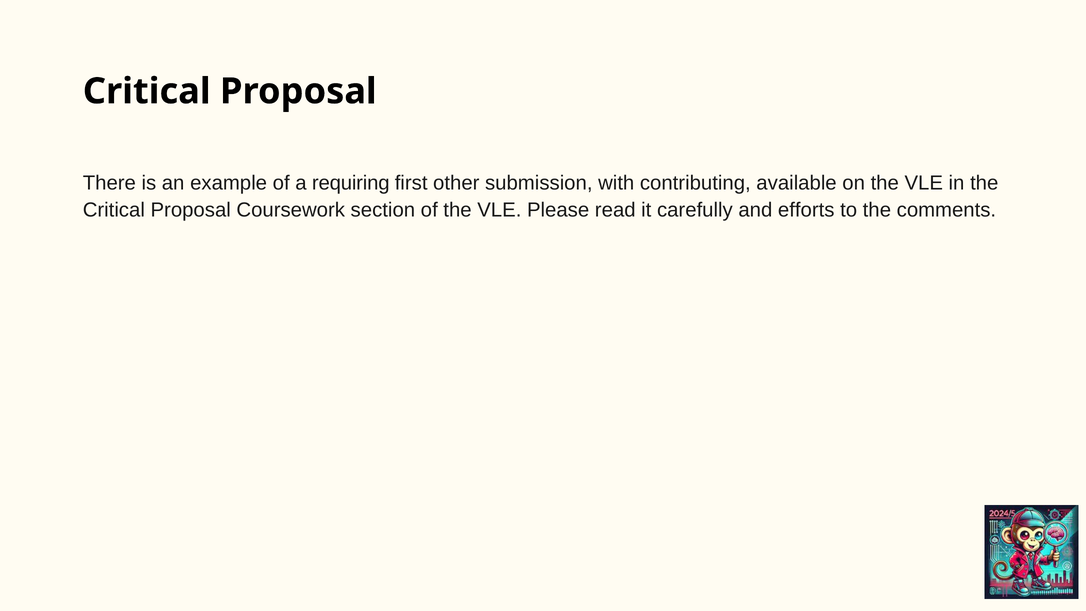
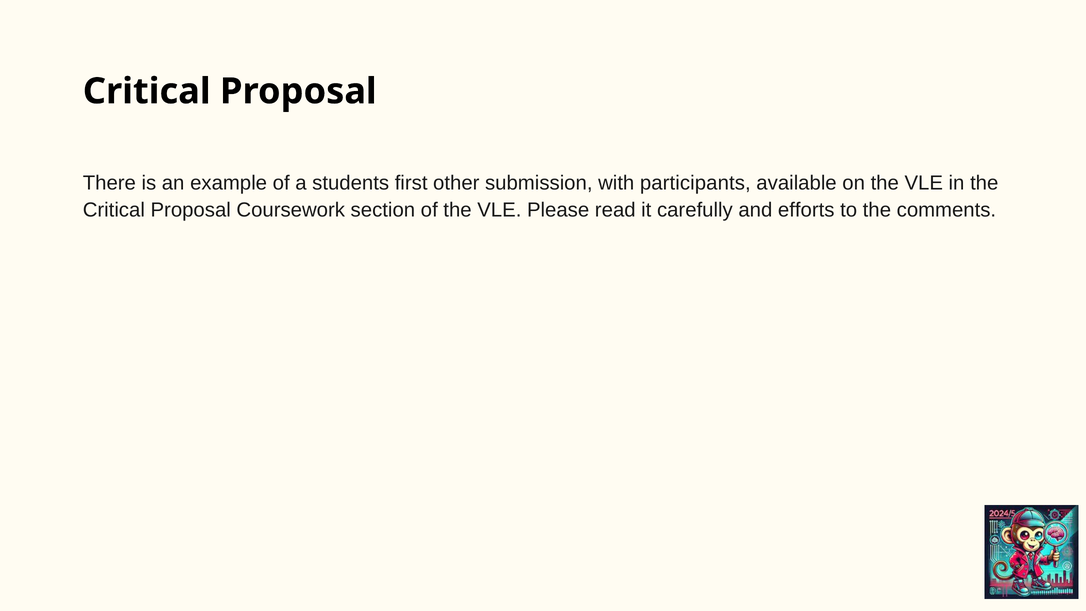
requiring: requiring -> students (351, 183)
contributing: contributing -> participants (695, 183)
